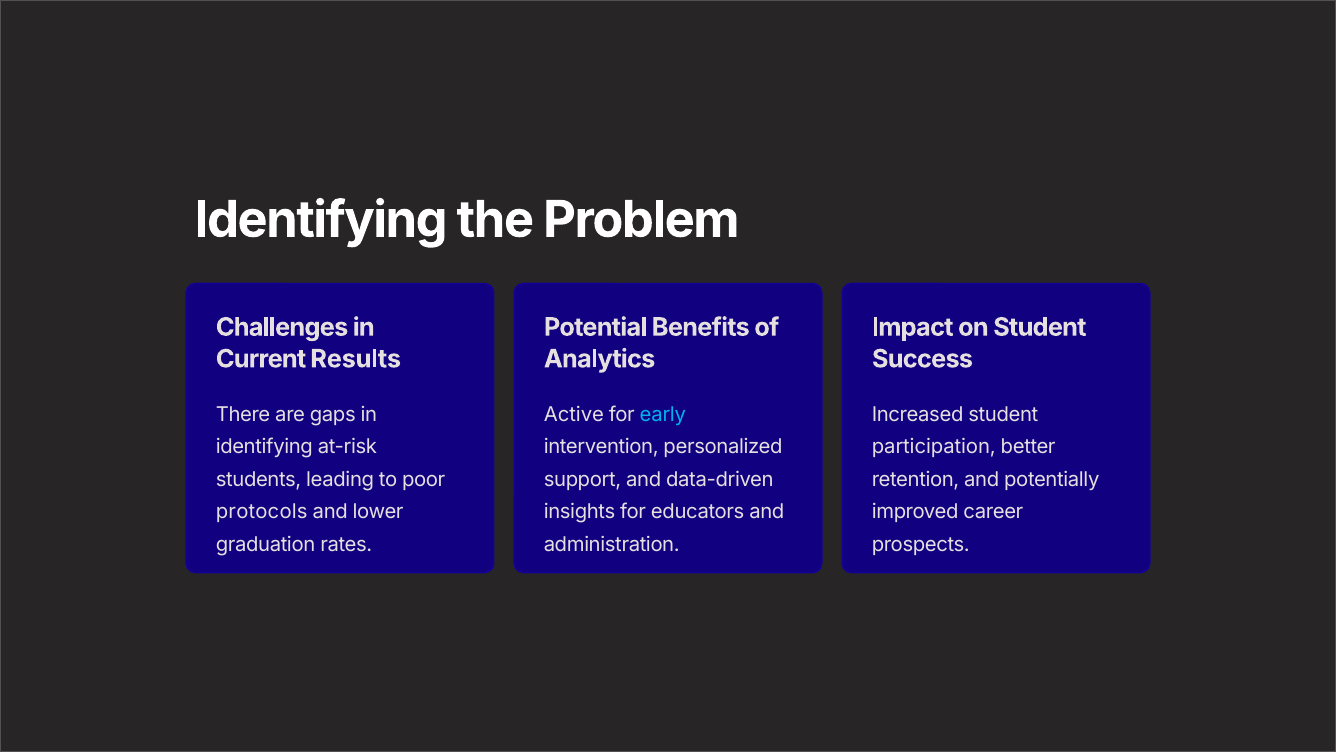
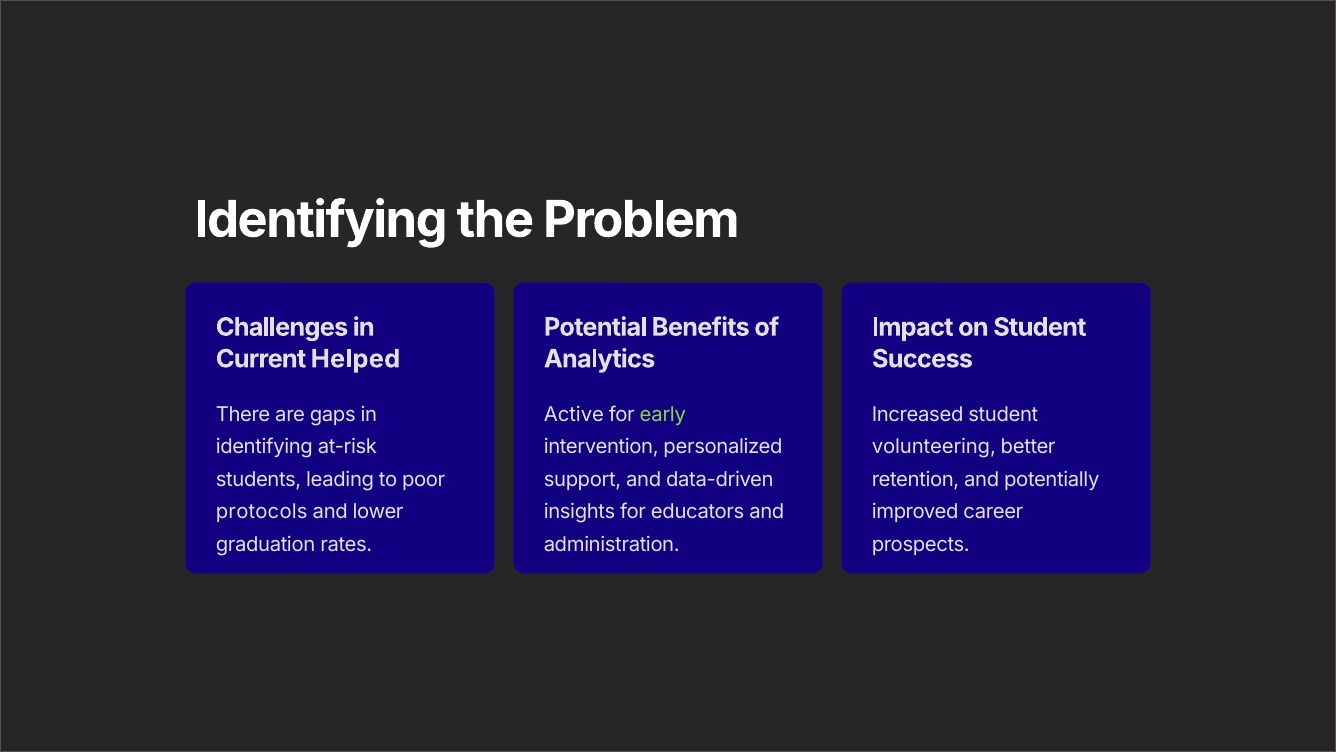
Results: Results -> Helped (355, 359)
early colour: light blue -> light green (663, 414)
participation: participation -> volunteering (934, 447)
